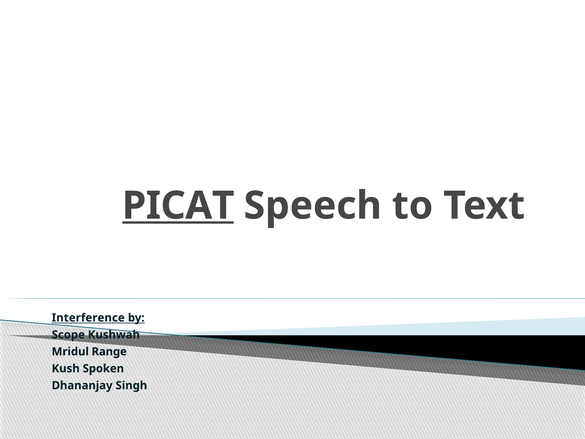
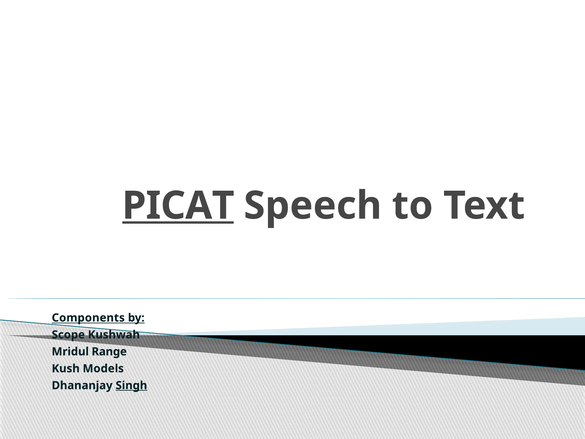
Interference: Interference -> Components (88, 318)
Spoken: Spoken -> Models (103, 368)
Singh underline: none -> present (131, 385)
